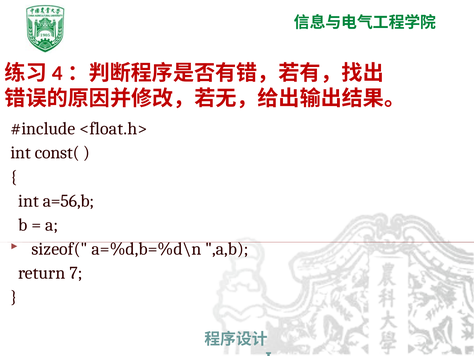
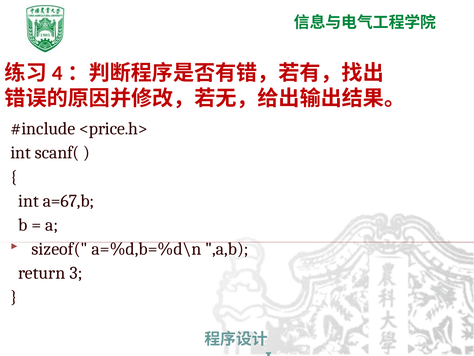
<float.h>: <float.h> -> <price.h> (114, 129)
const(: const( -> scanf( (57, 153)
a=56,b: a=56,b -> a=67,b (68, 201)
7: 7 -> 3 (76, 272)
